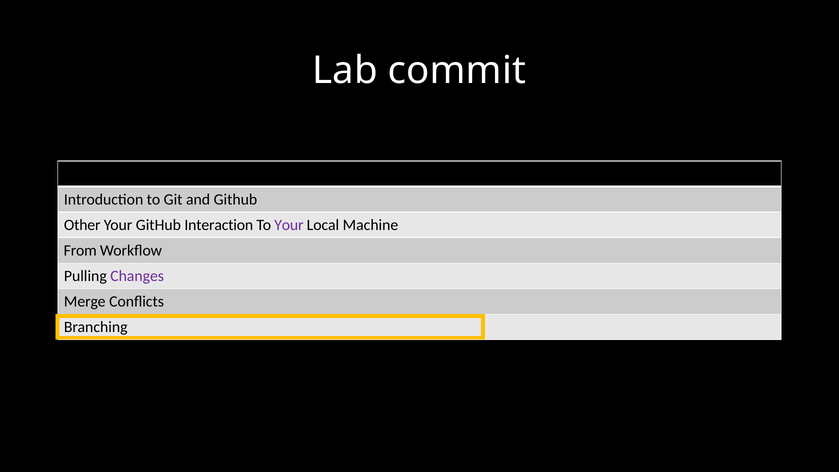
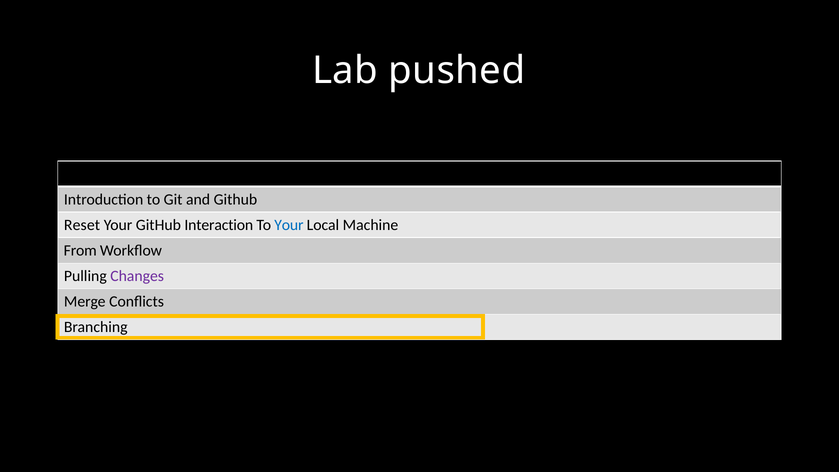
commit: commit -> pushed (457, 70)
Other: Other -> Reset (82, 225)
Your colour: purple -> blue (289, 225)
